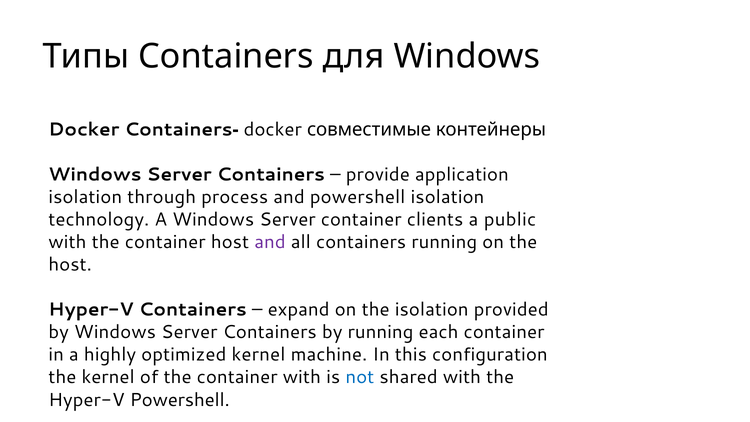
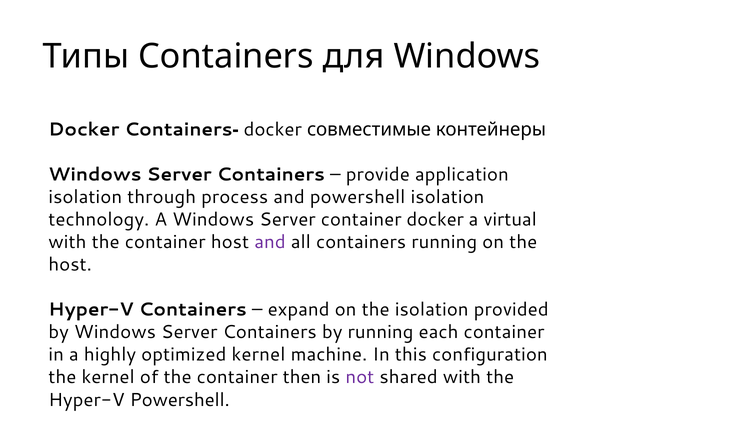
container clients: clients -> docker (435, 220)
public: public -> virtual (510, 220)
container with: with -> then (302, 377)
not colour: blue -> purple (360, 377)
